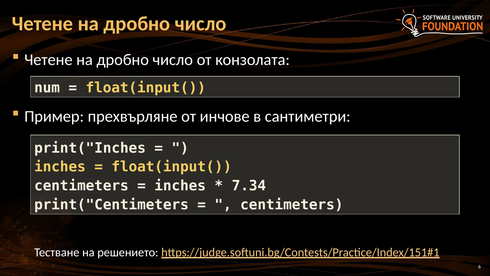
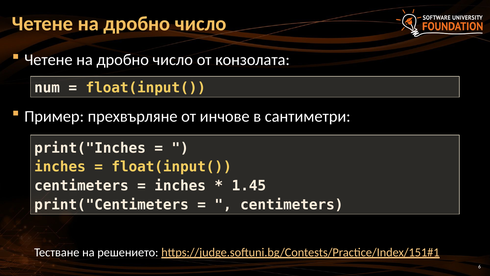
7.34: 7.34 -> 1.45 (249, 186)
